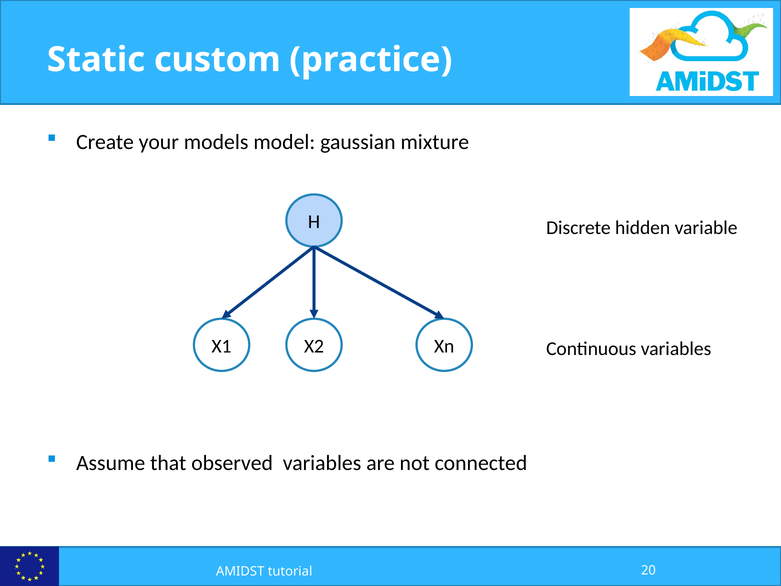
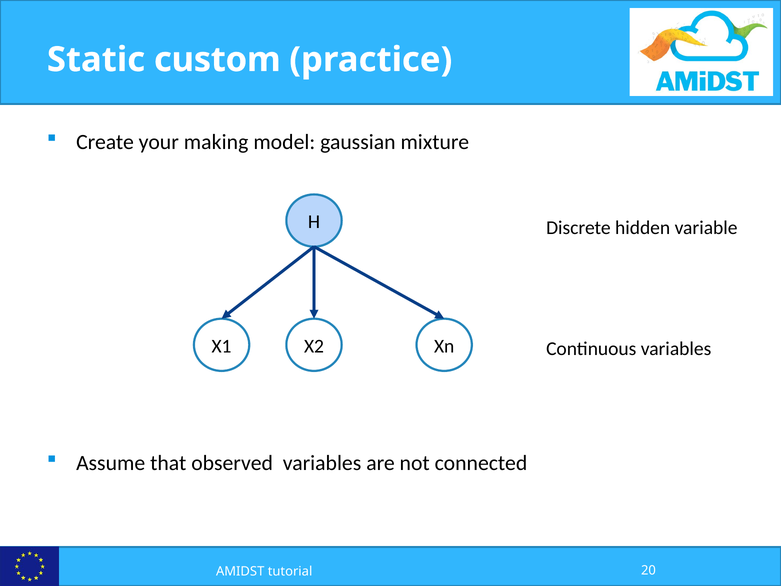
models: models -> making (216, 142)
